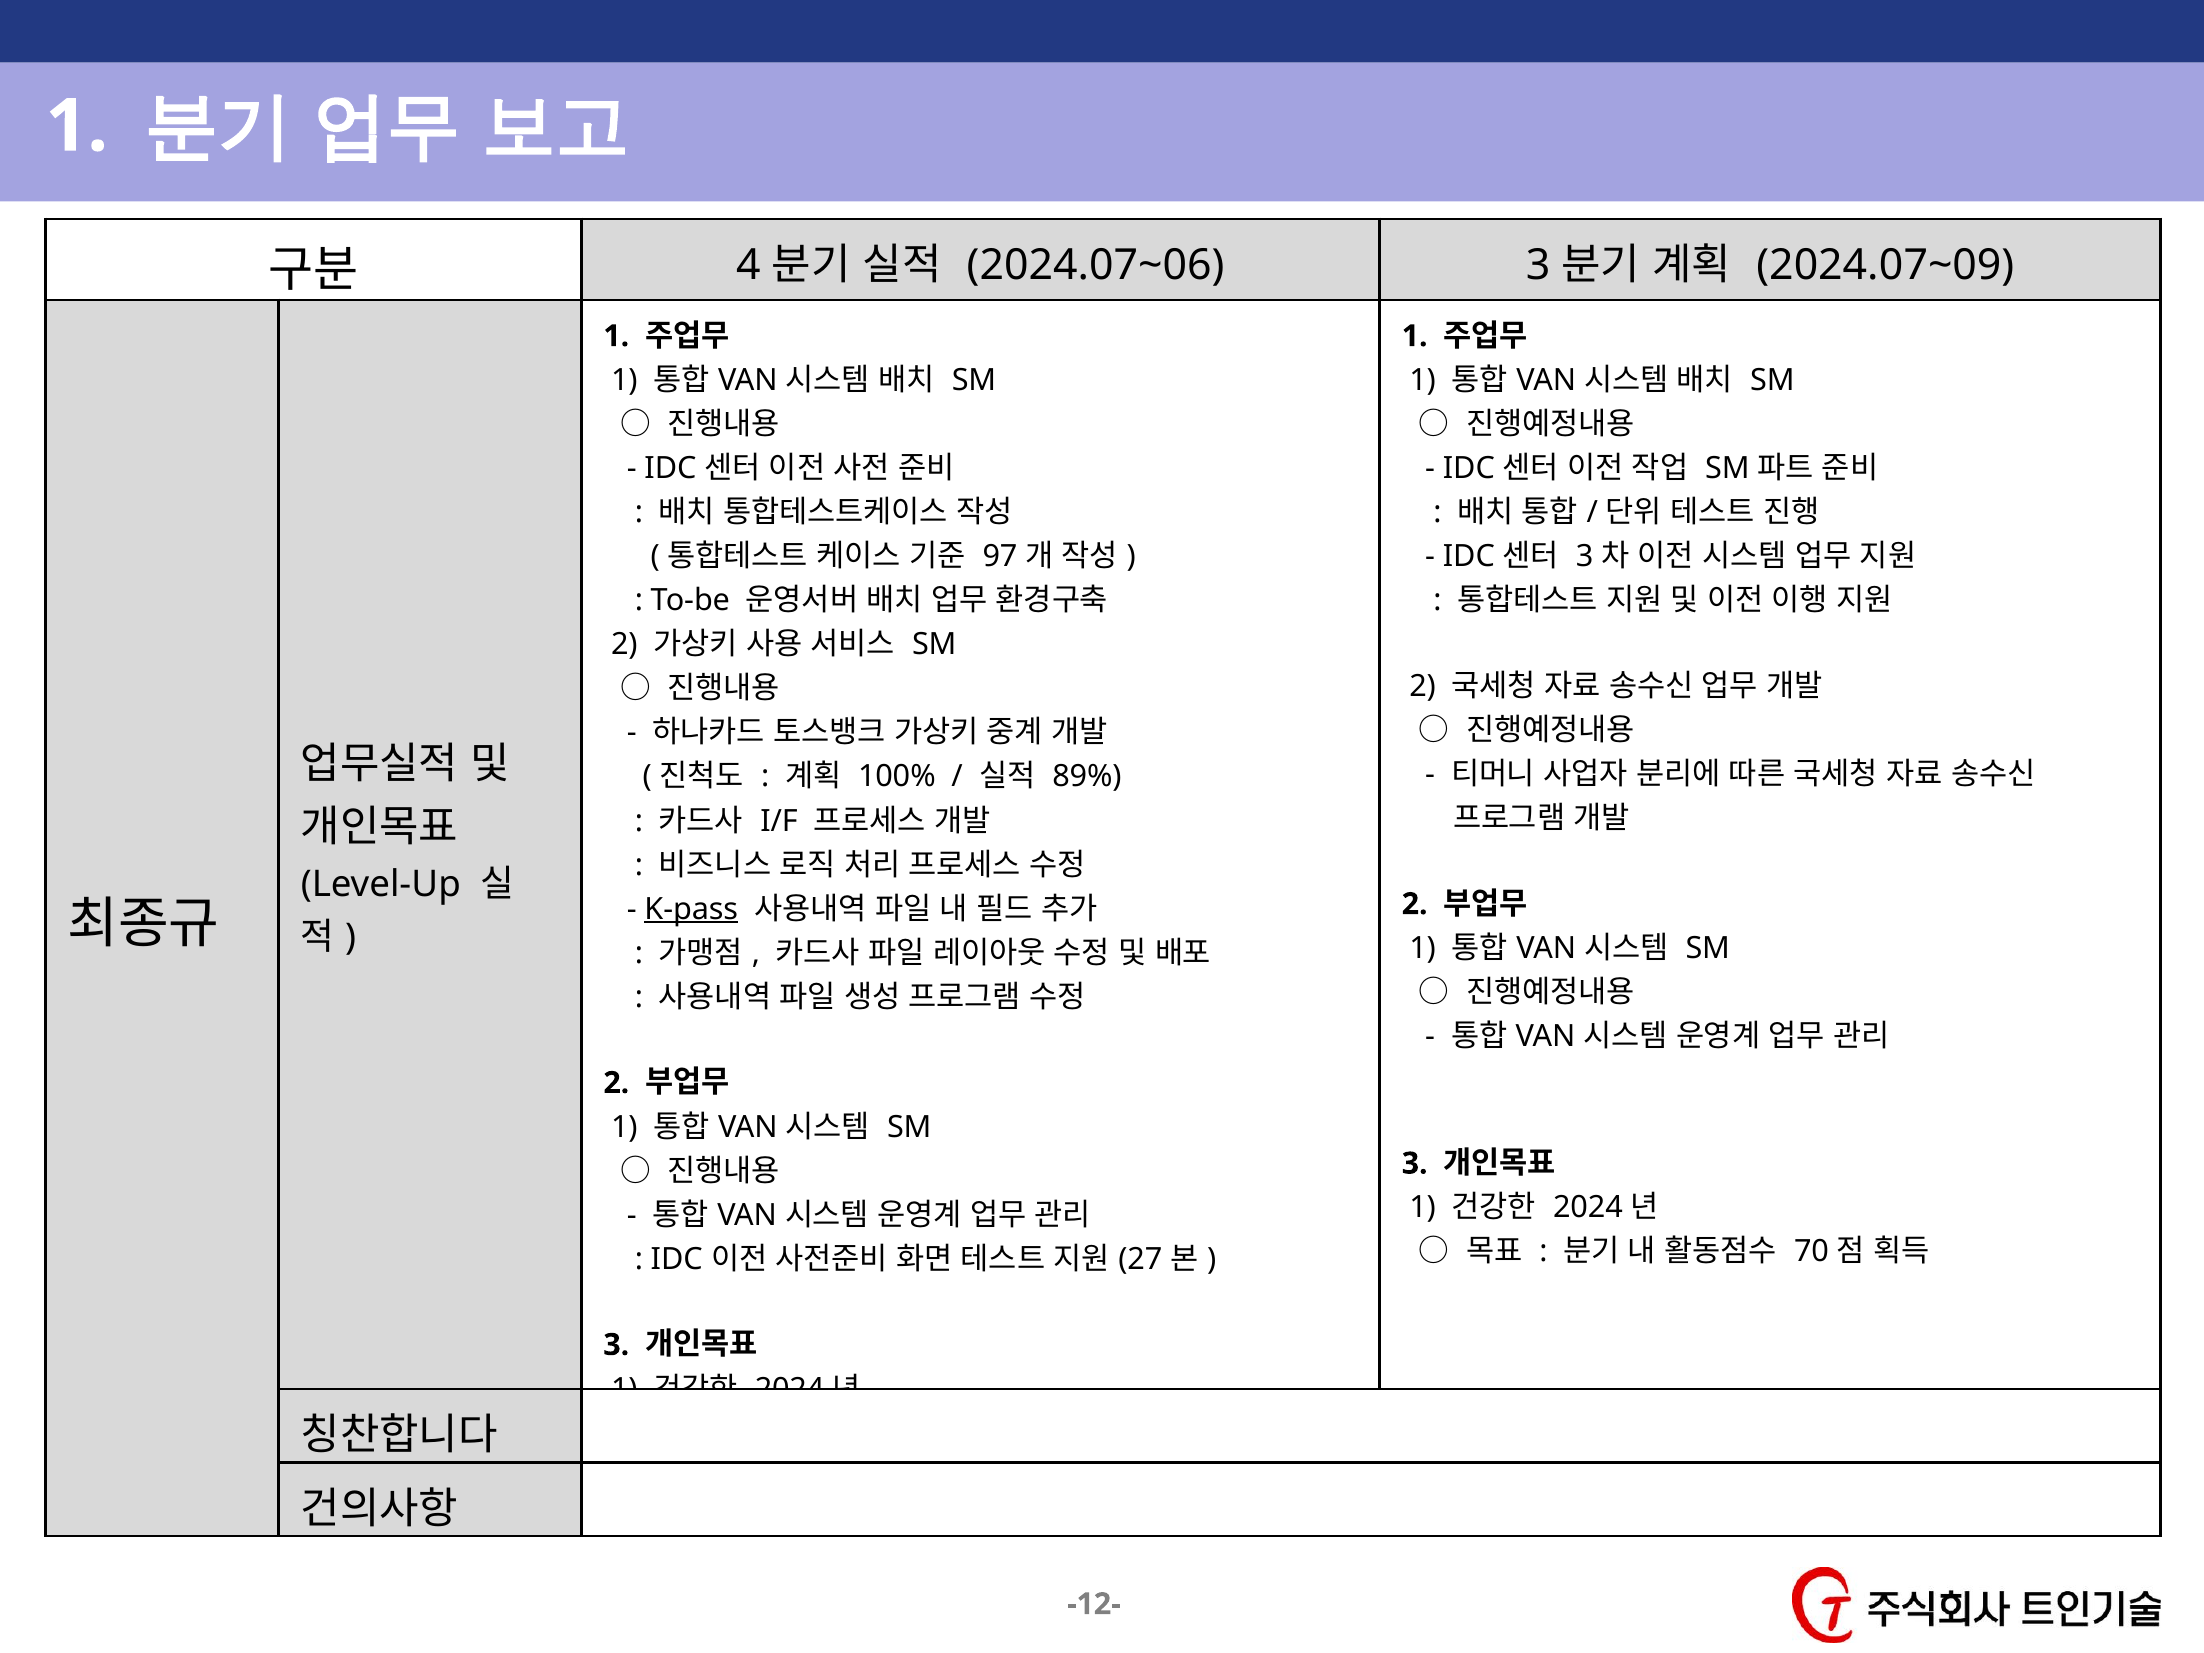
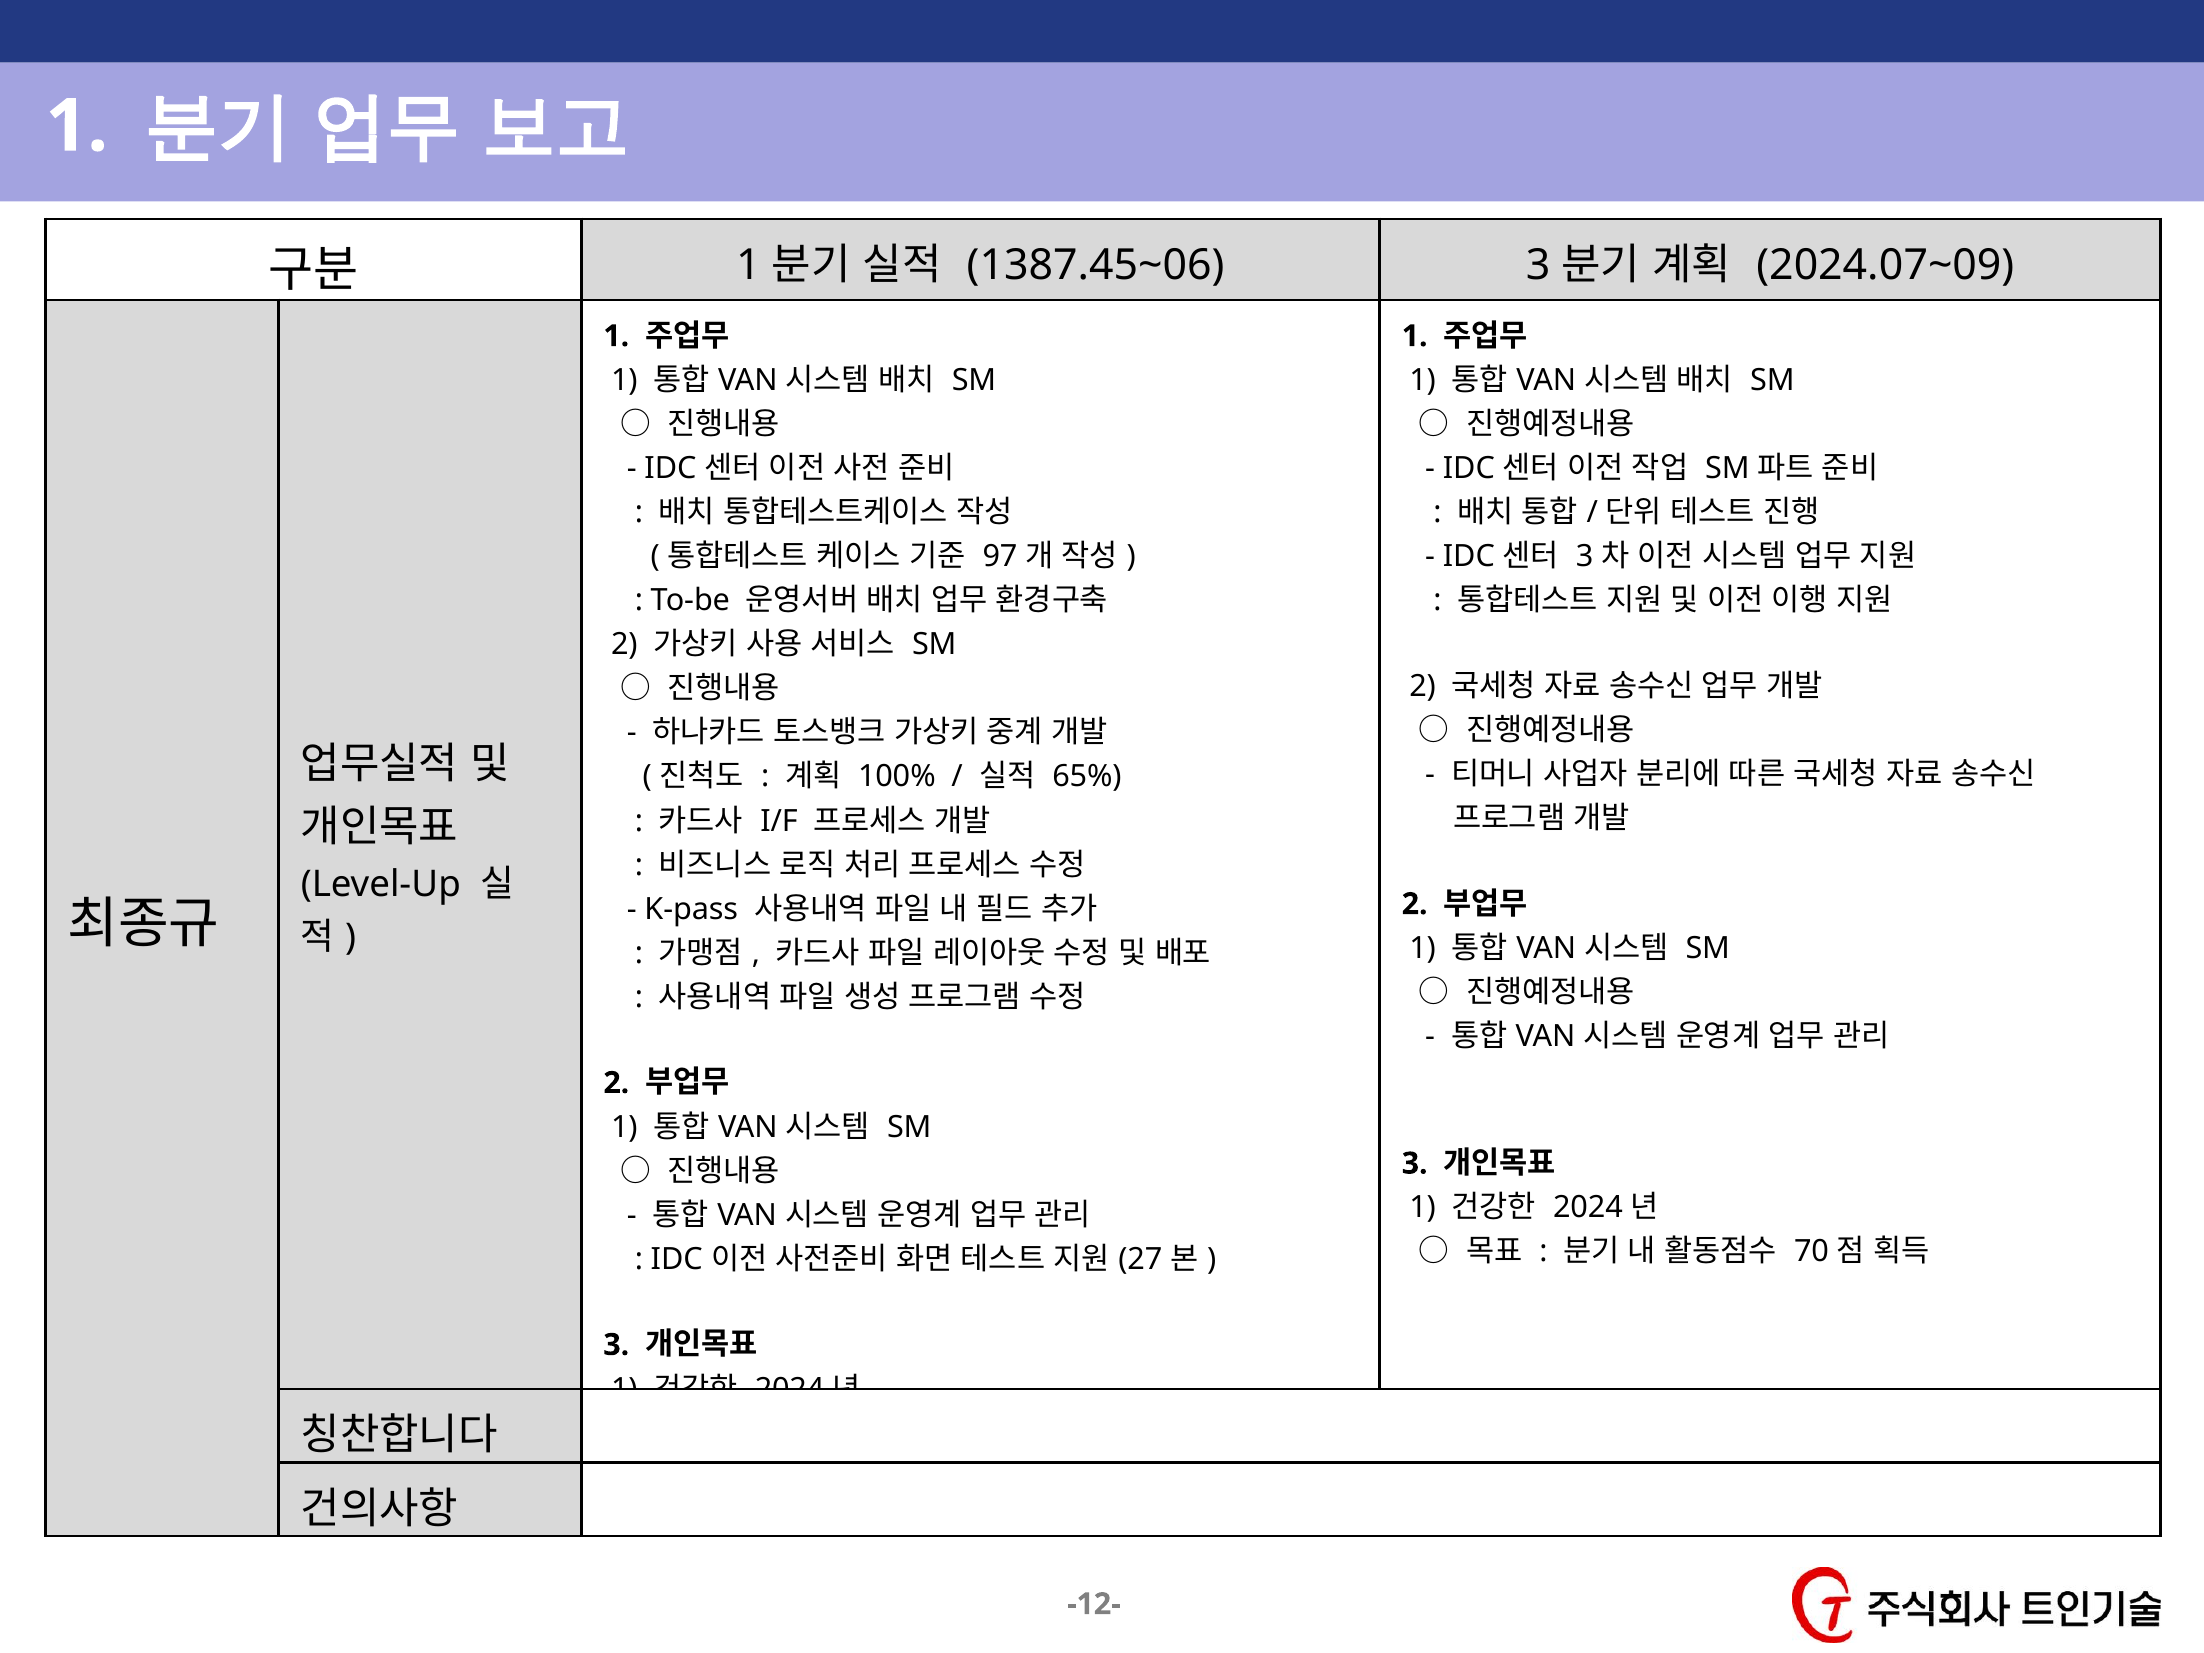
4: 4 -> 1 (748, 266)
2024.07~06: 2024.07~06 -> 1387.45~06 (1096, 266)
89%: 89% -> 65% (1087, 777)
K-pass underline: present -> none (691, 909)
